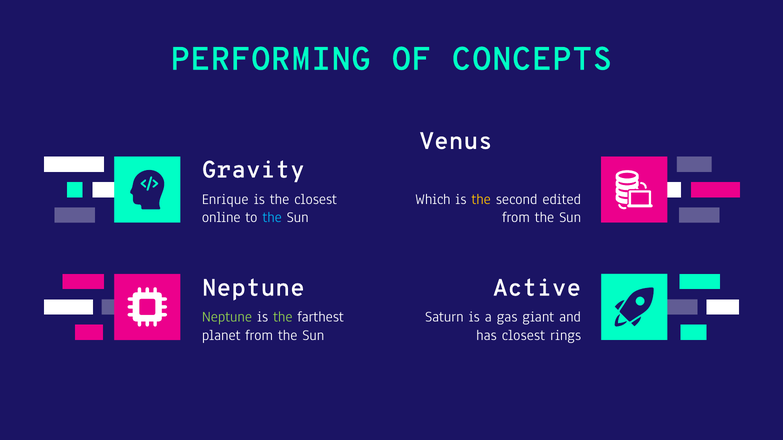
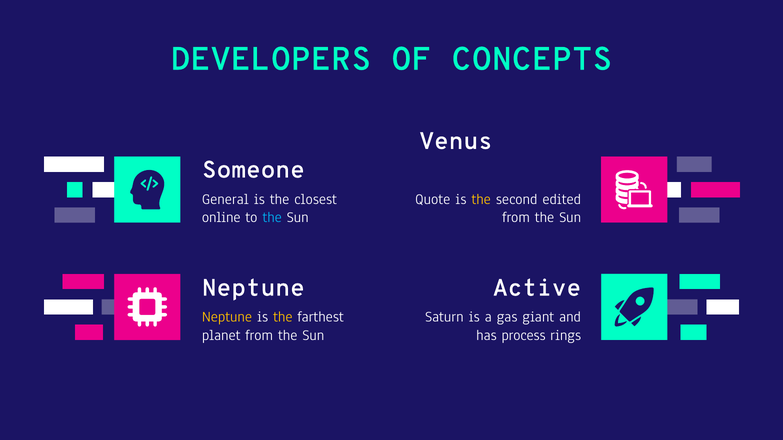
PERFORMING: PERFORMING -> DEVELOPERS (271, 59)
Gravity: Gravity -> Someone (253, 170)
Enrique: Enrique -> General (225, 199)
Which: Which -> Quote (433, 199)
Neptune colour: light green -> yellow (227, 317)
the colour: light green -> yellow (283, 317)
has closest: closest -> process (524, 336)
